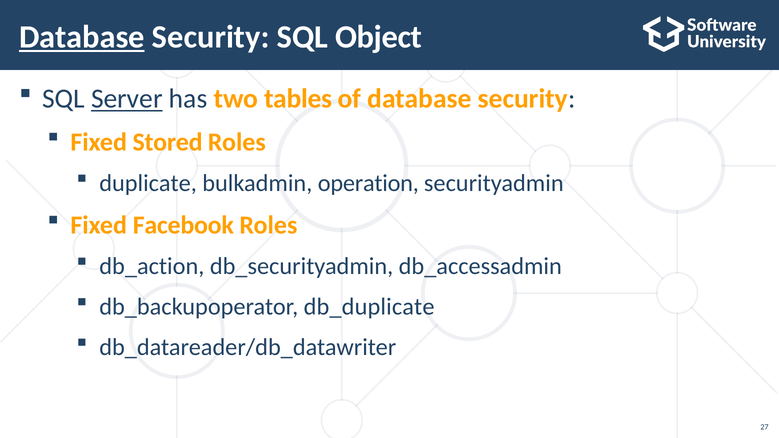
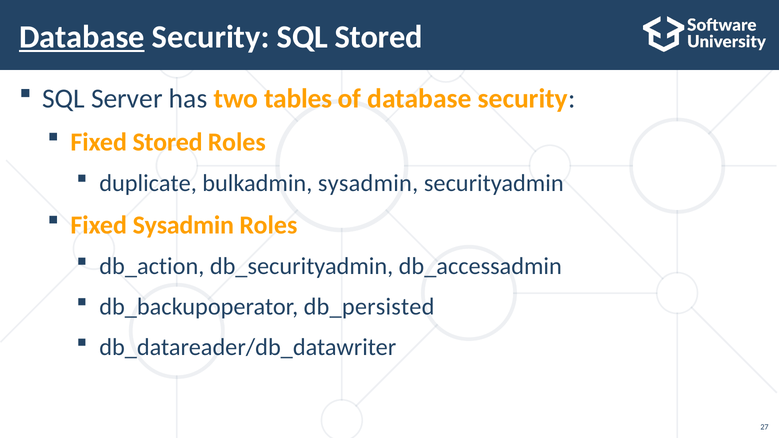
SQL Object: Object -> Stored (379, 37)
Server underline: present -> none (127, 99)
bulkadmin operation: operation -> sysadmin (368, 183)
Fixed Facebook: Facebook -> Sysadmin (183, 225)
db_duplicate: db_duplicate -> db_persisted (369, 307)
